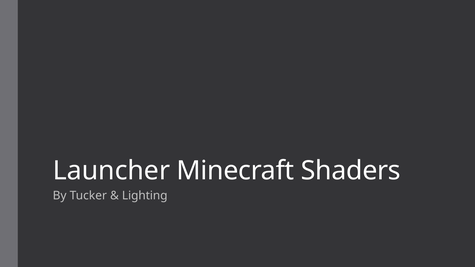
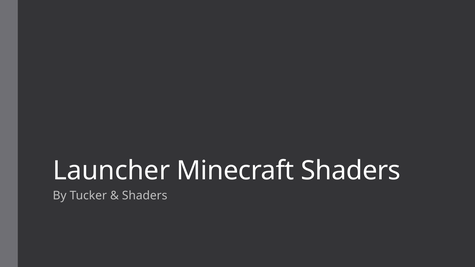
Lighting: Lighting -> Shaders (145, 196)
